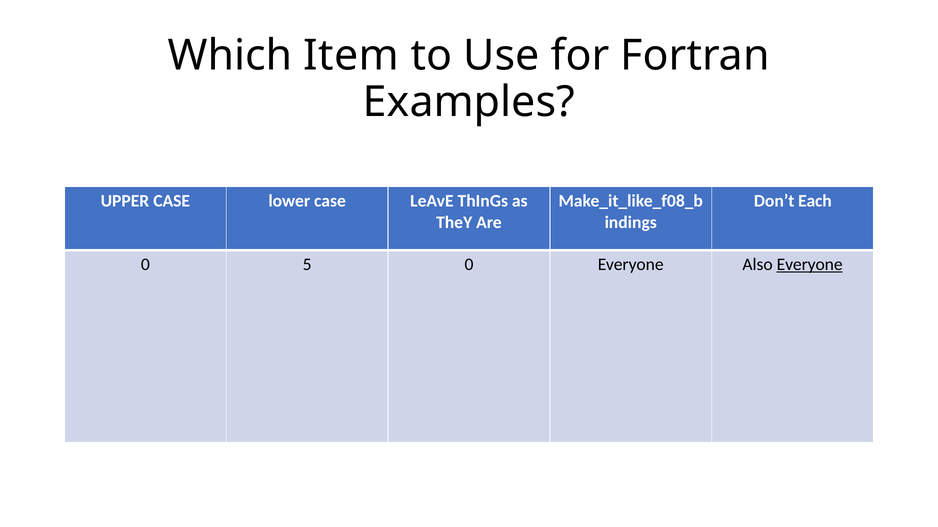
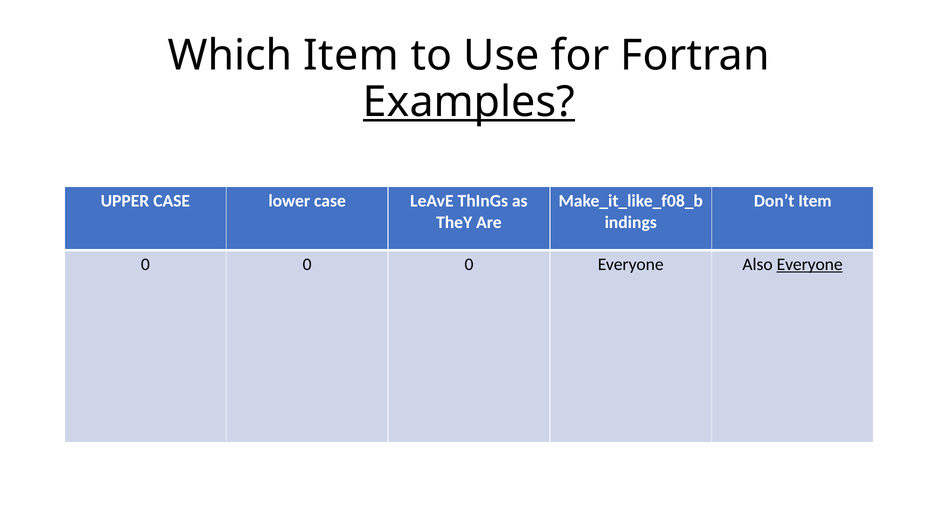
Examples underline: none -> present (469, 102)
Don’t Each: Each -> Item (815, 201)
5: 5 -> 0 (307, 265)
